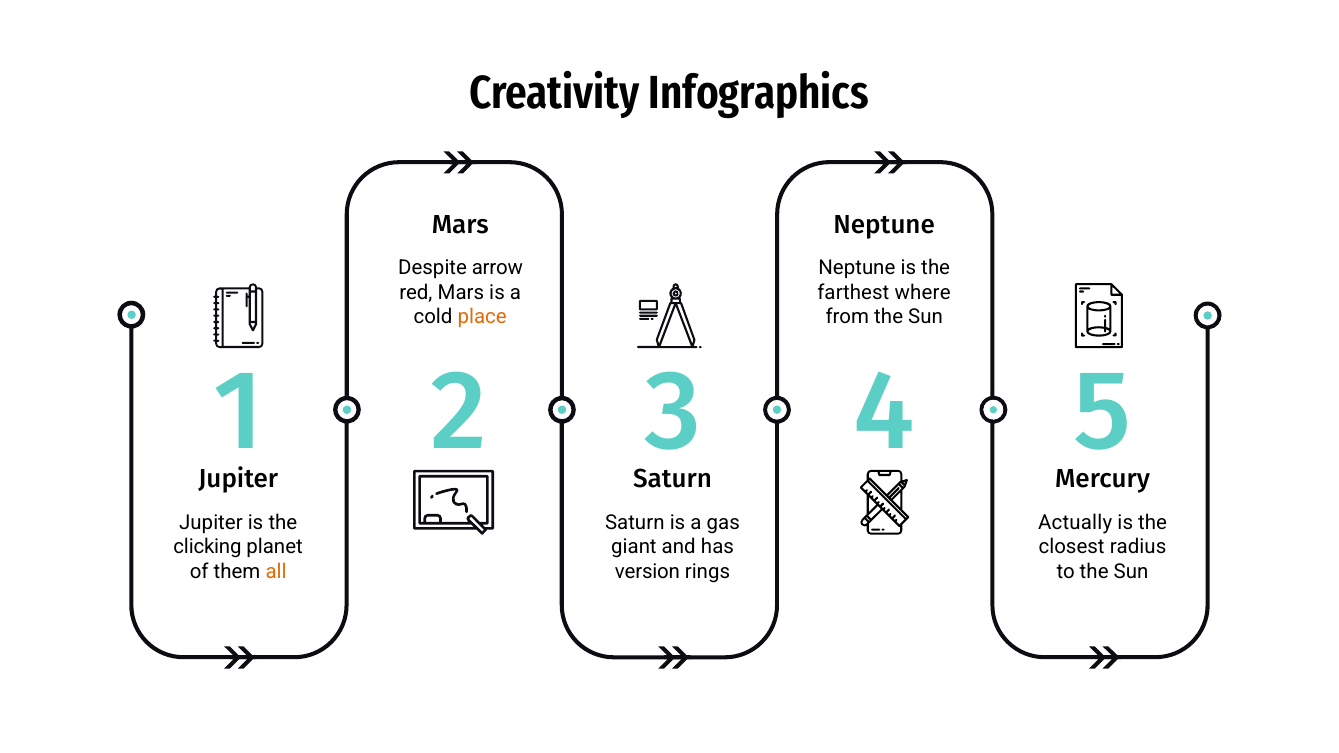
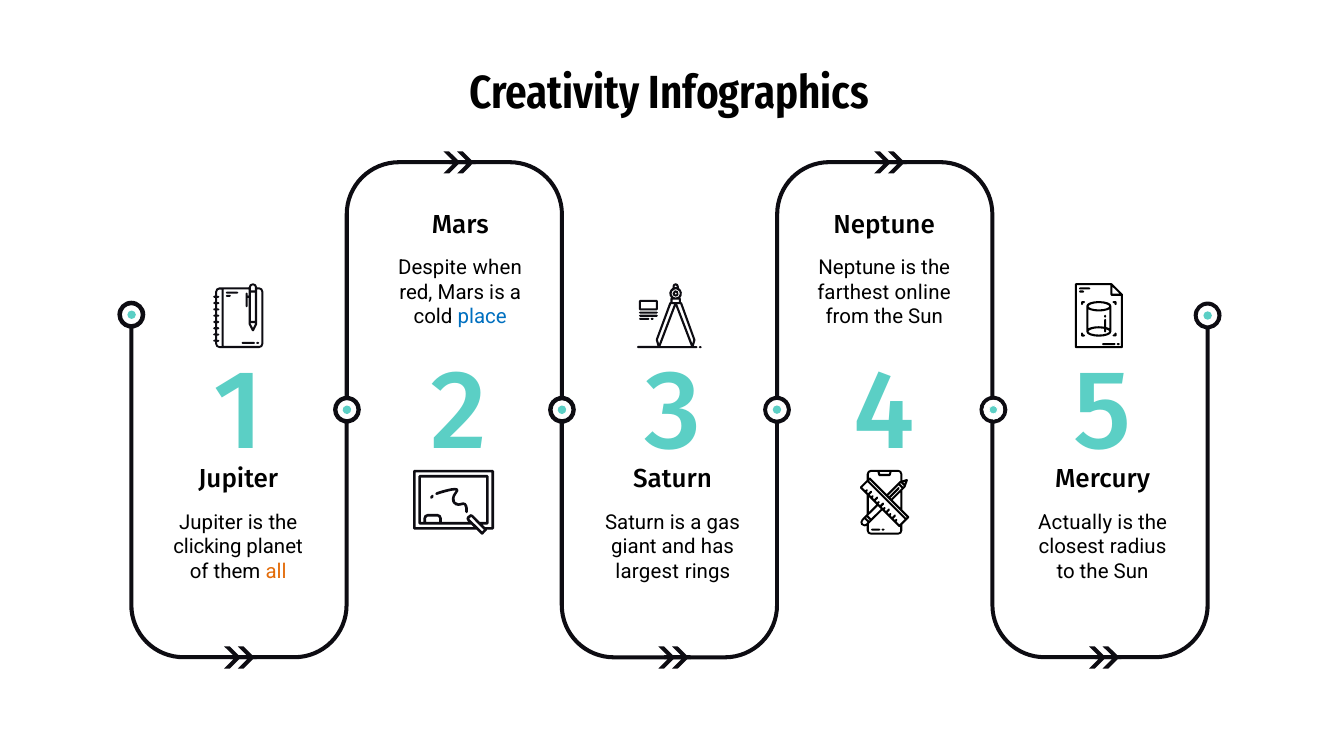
arrow: arrow -> when (497, 268)
where: where -> online (923, 293)
place colour: orange -> blue (482, 317)
version: version -> largest (647, 572)
